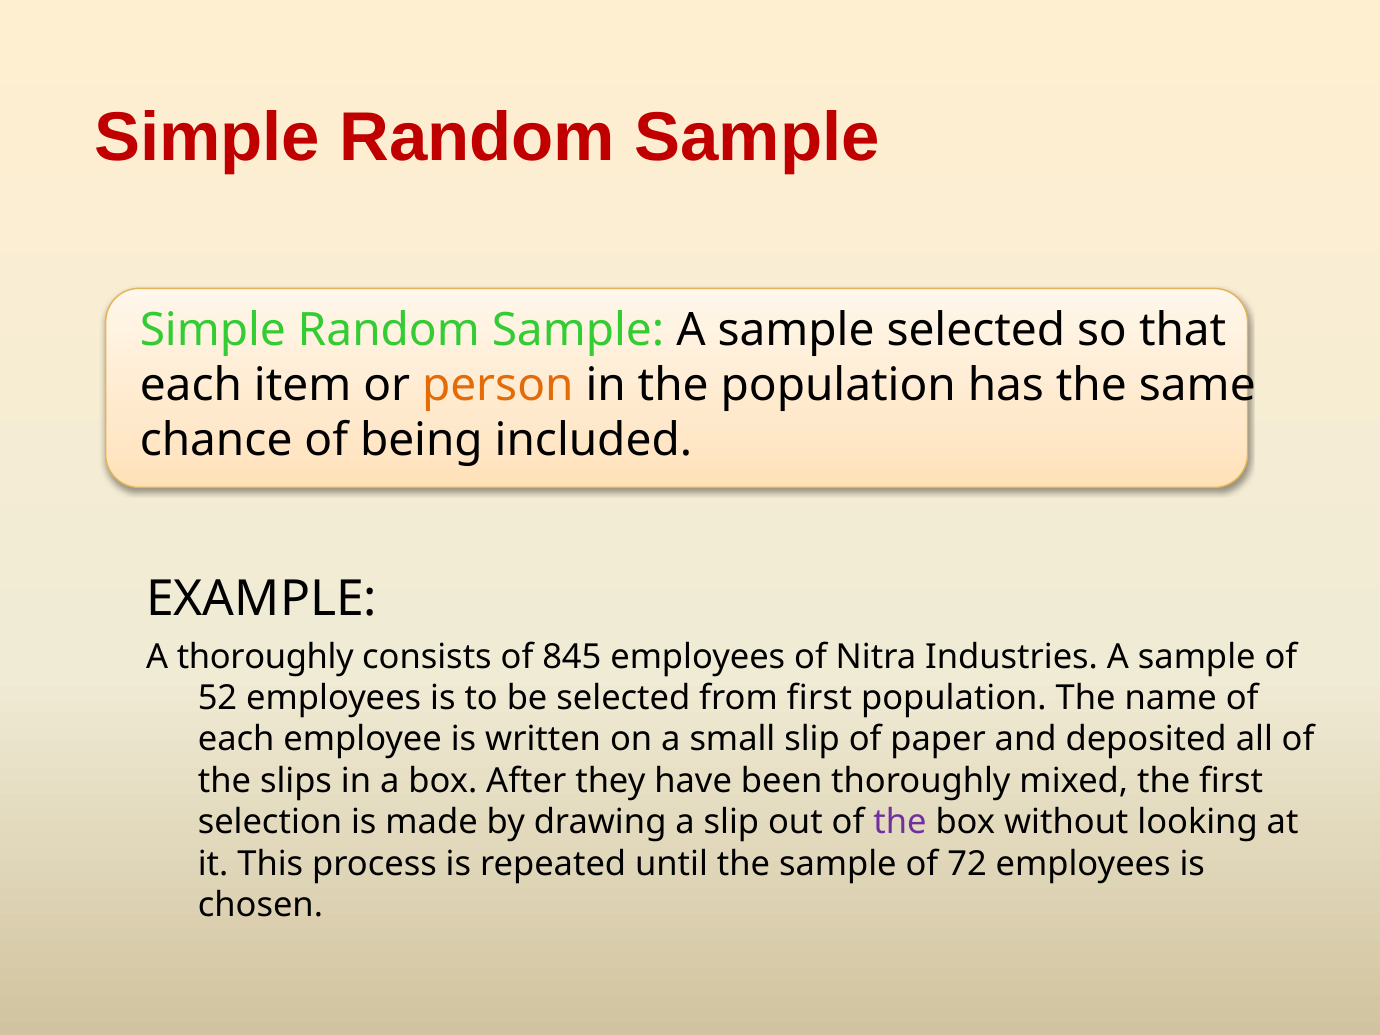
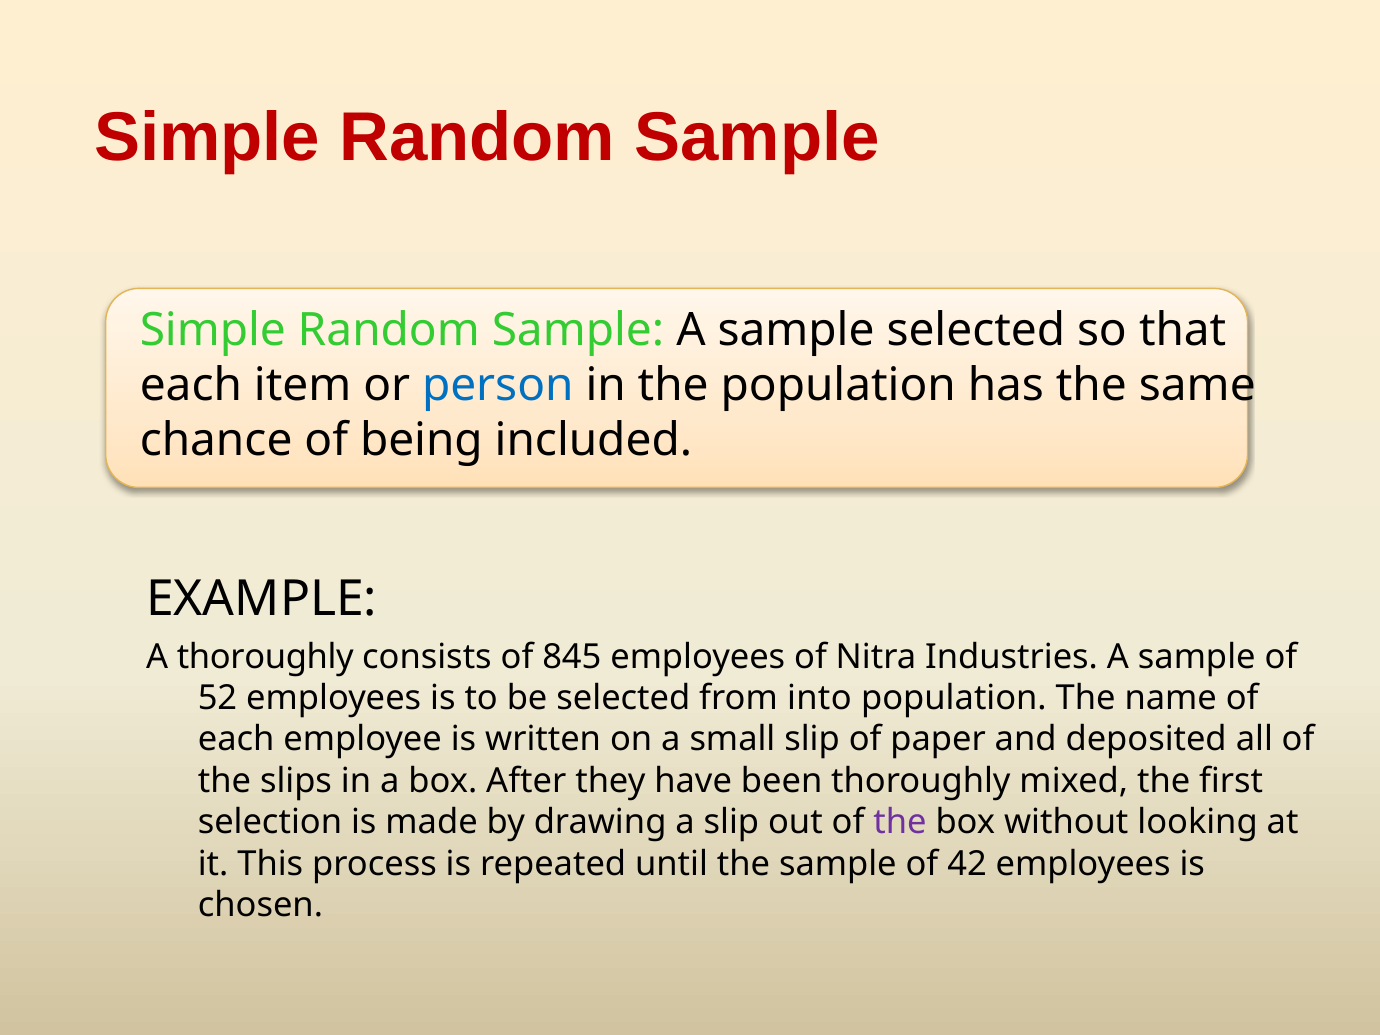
person colour: orange -> blue (498, 385)
from first: first -> into (819, 698)
72: 72 -> 42 (967, 864)
